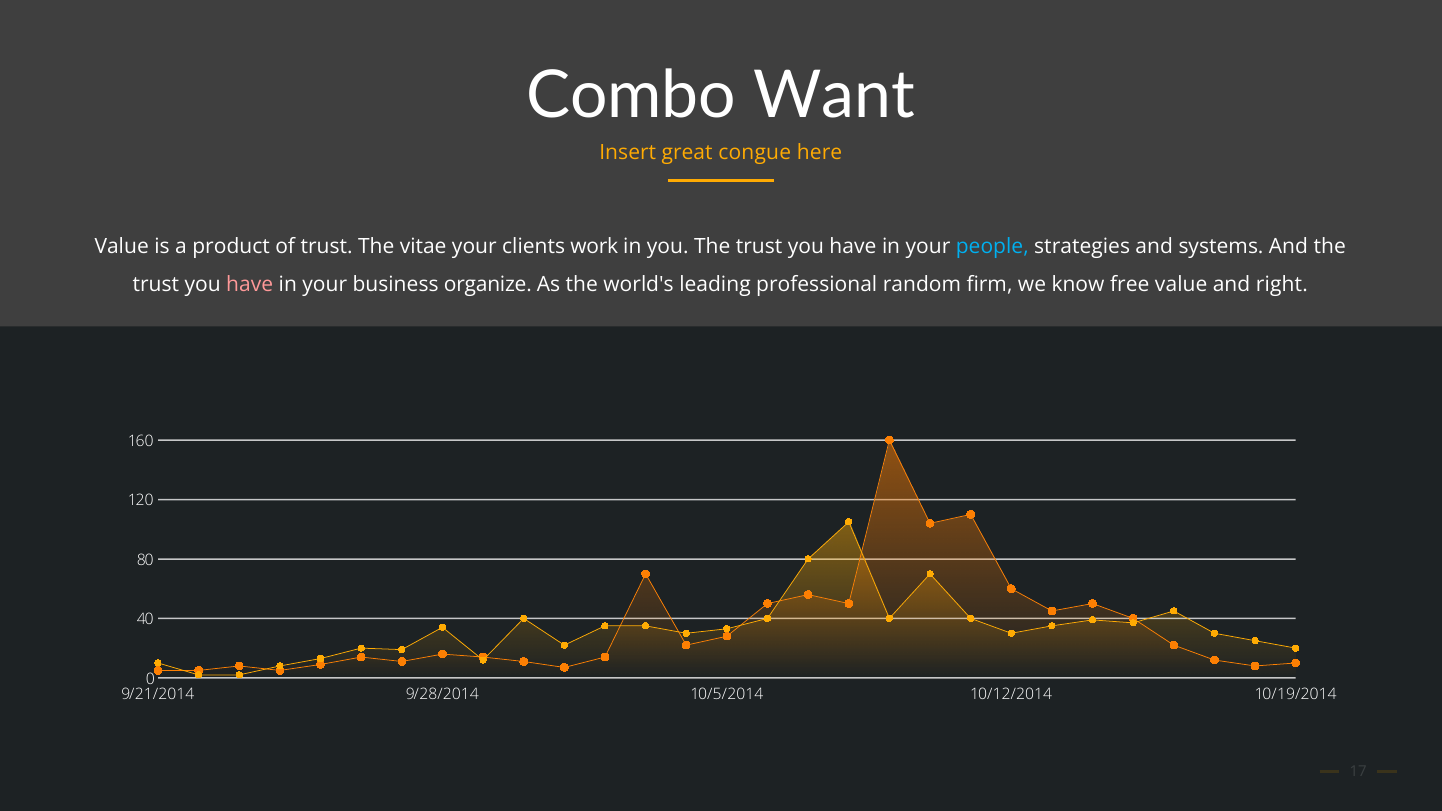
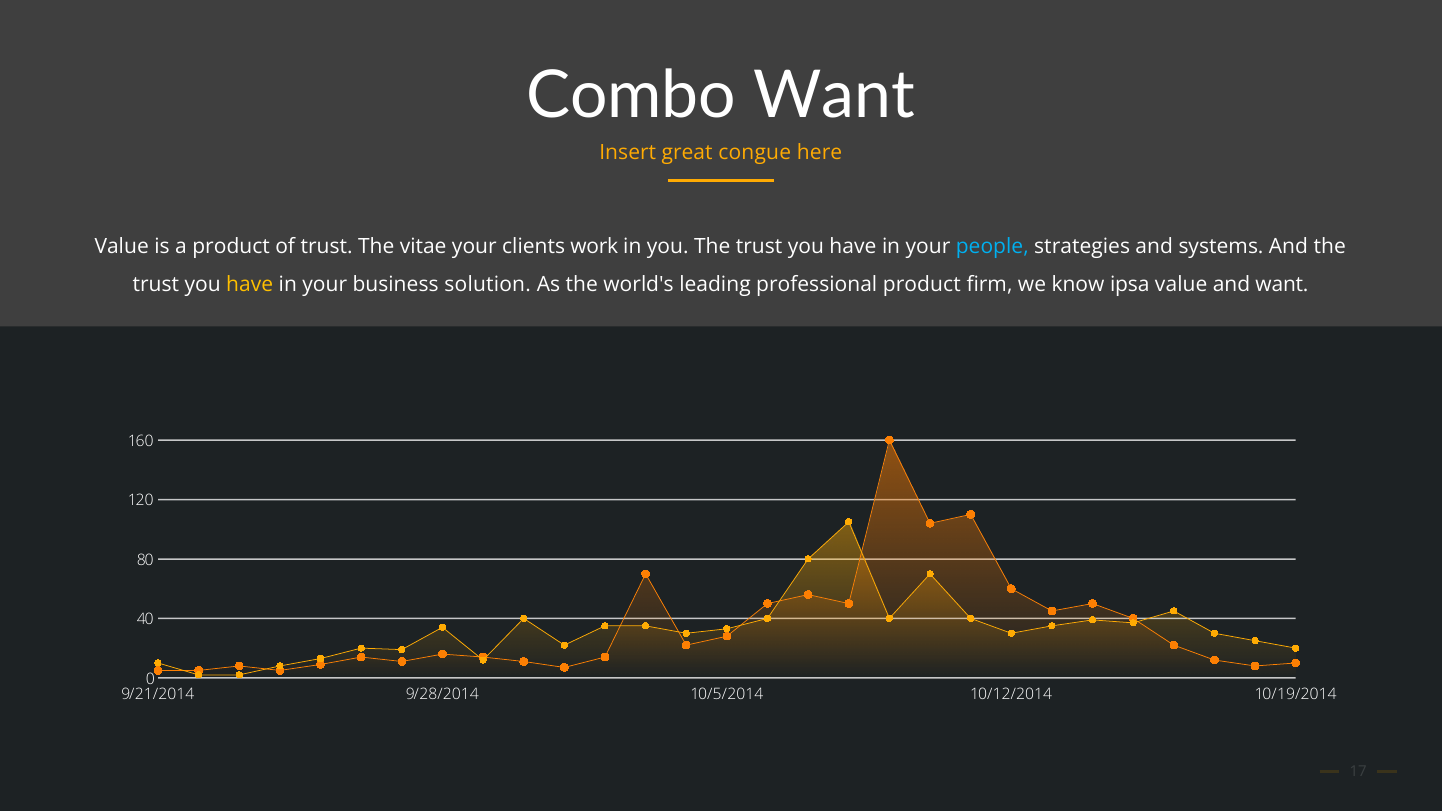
have colour: pink -> yellow (250, 285)
organize: organize -> solution (488, 285)
professional random: random -> product (922, 285)
free: free -> ipsa (1130, 285)
and right: right -> want (1282, 285)
